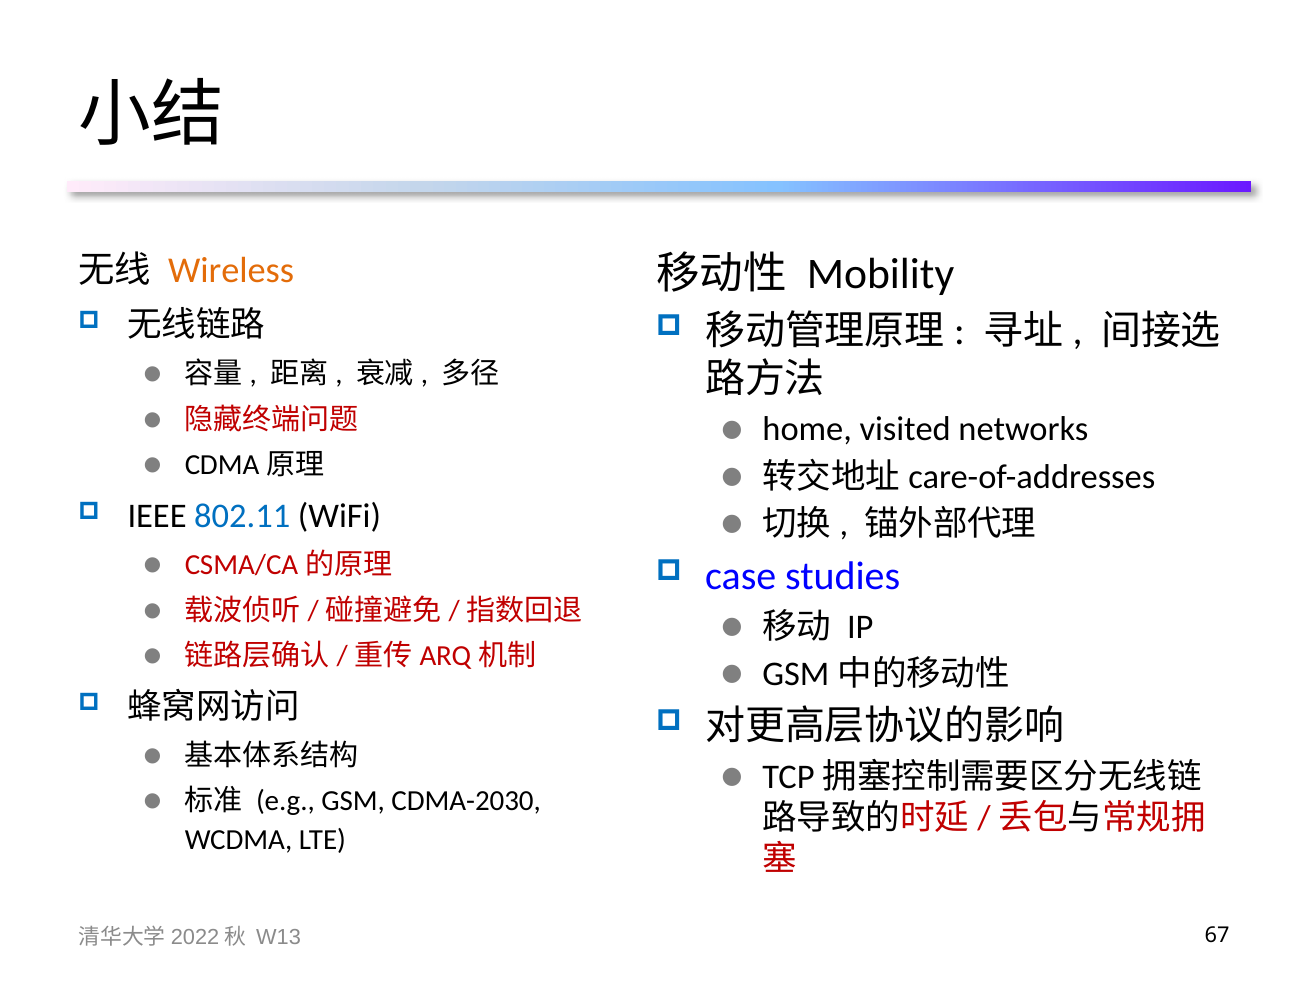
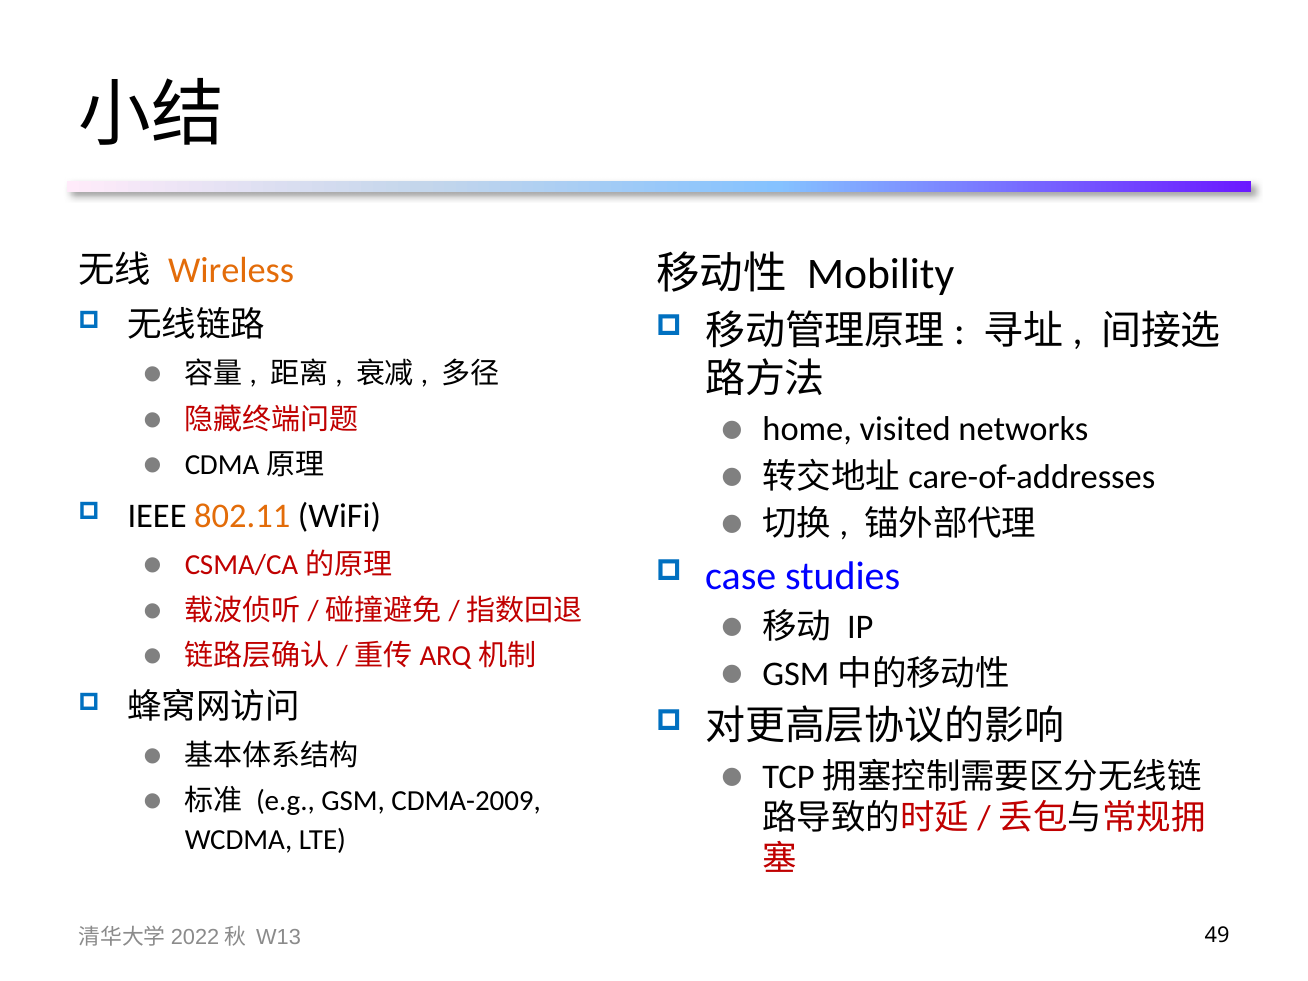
802.11 colour: blue -> orange (242, 516)
CDMA-2030: CDMA-2030 -> CDMA-2009 (466, 801)
67: 67 -> 49 (1217, 935)
